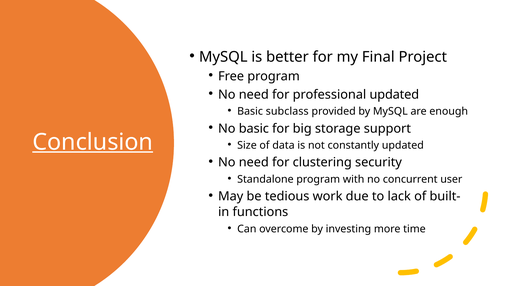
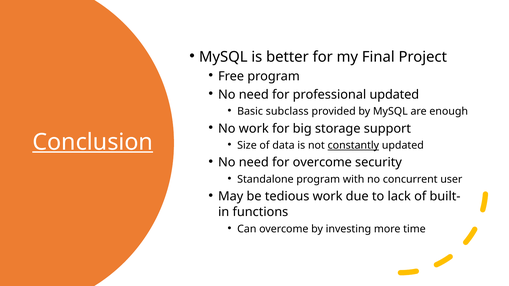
No basic: basic -> work (254, 129)
constantly underline: none -> present (353, 146)
for clustering: clustering -> overcome (322, 163)
